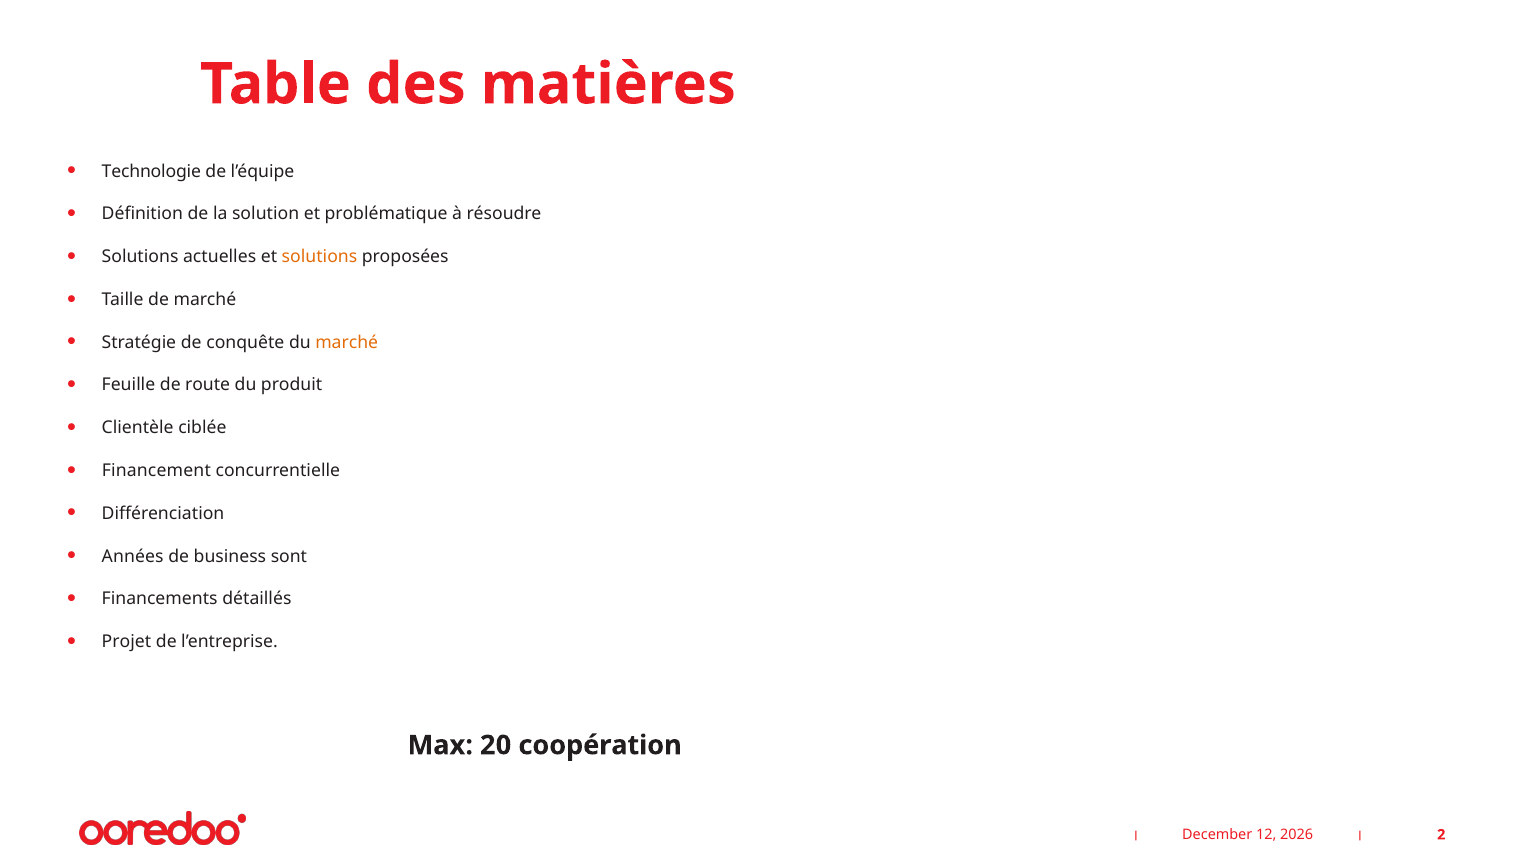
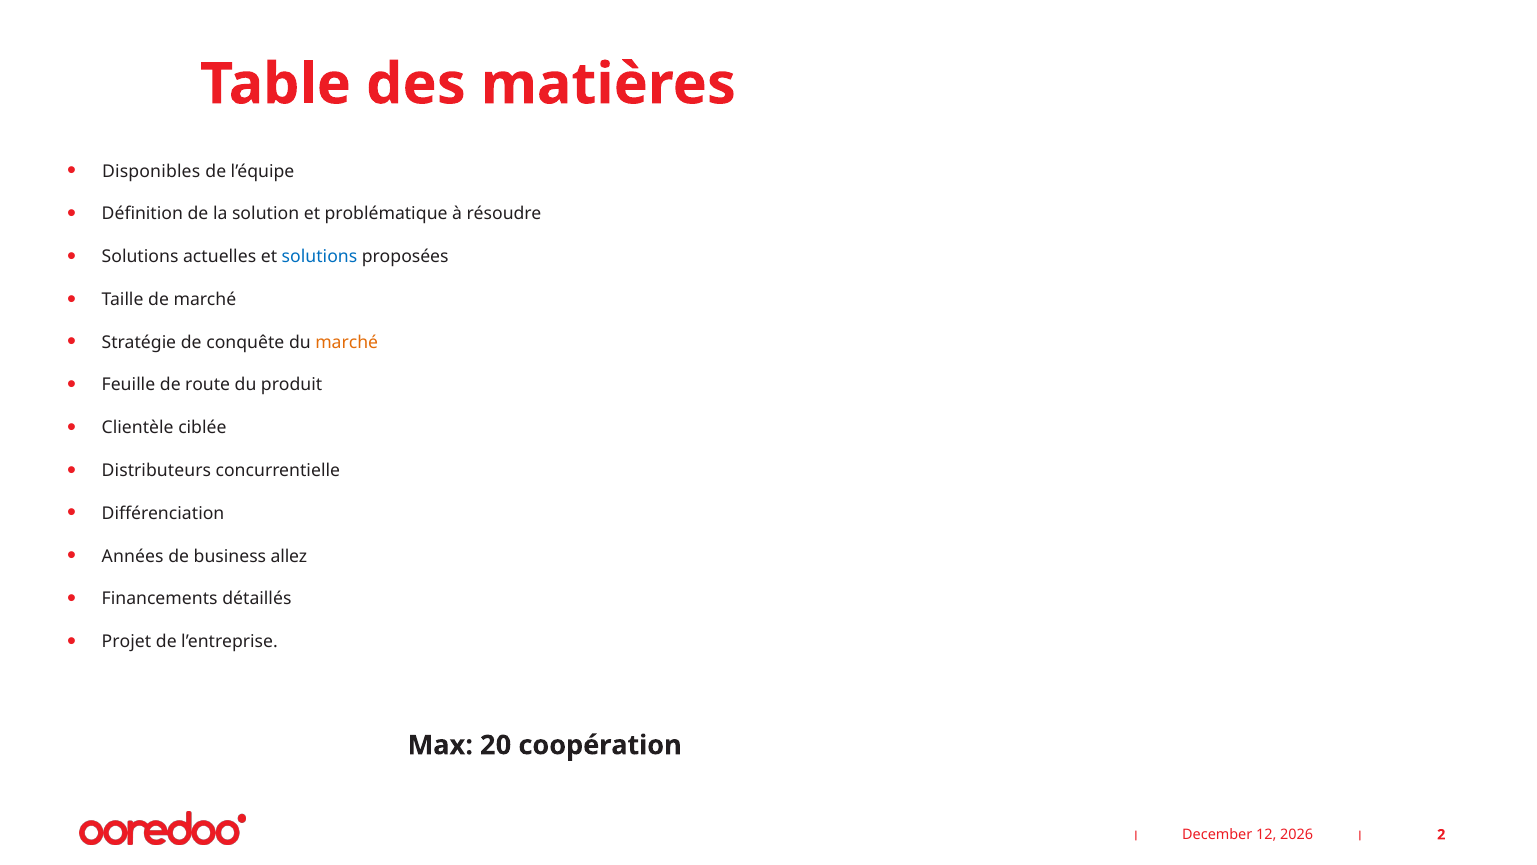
Technologie: Technologie -> Disponibles (151, 171)
solutions colour: orange -> blue (320, 257)
Financement: Financement -> Distributeurs (156, 470)
sont: sont -> allez (289, 556)
